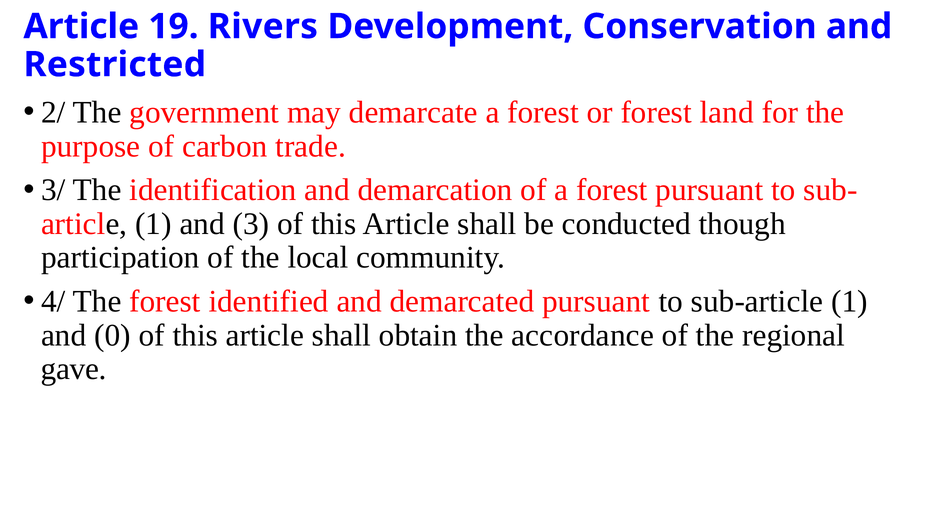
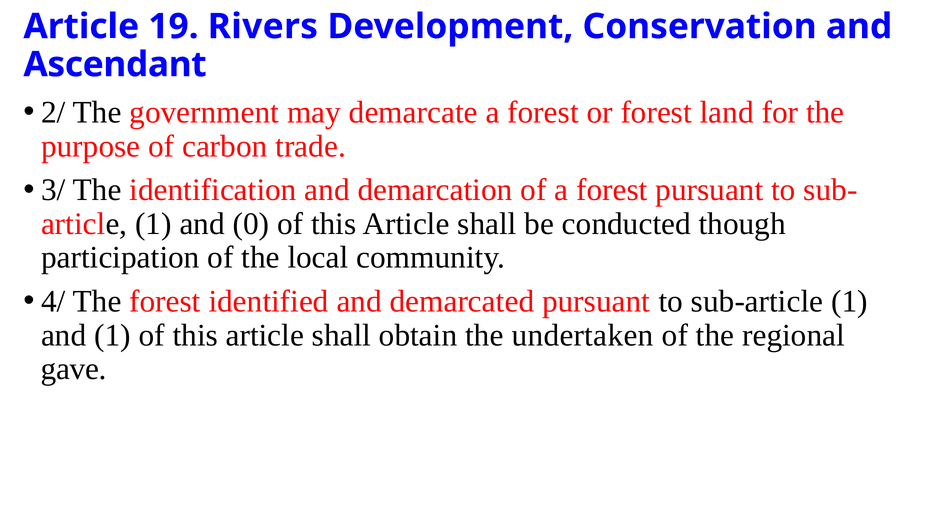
Restricted: Restricted -> Ascendant (115, 65)
3: 3 -> 0 (251, 224)
and 0: 0 -> 1 (112, 335)
accordance: accordance -> undertaken (583, 335)
